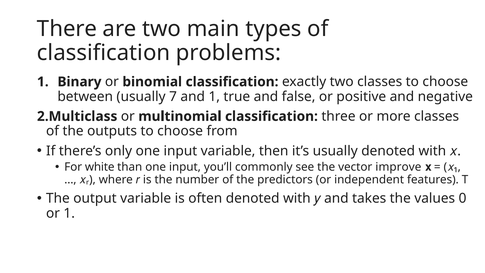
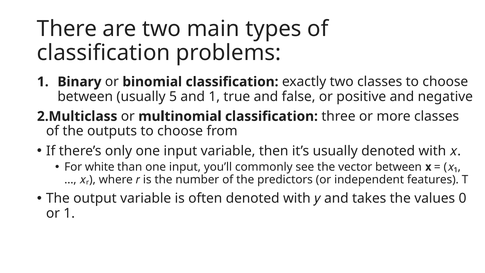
7: 7 -> 5 (173, 96)
vector improve: improve -> between (399, 167)
